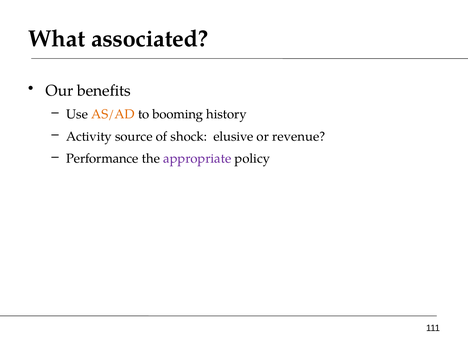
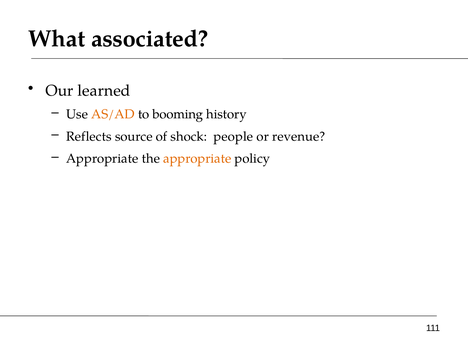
benefits: benefits -> learned (104, 91)
Activity: Activity -> Reflects (89, 136)
elusive: elusive -> people (233, 136)
Performance: Performance -> Appropriate (102, 158)
appropriate colour: purple -> orange (197, 158)
